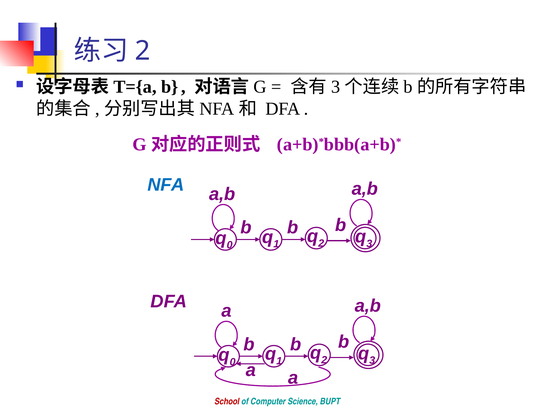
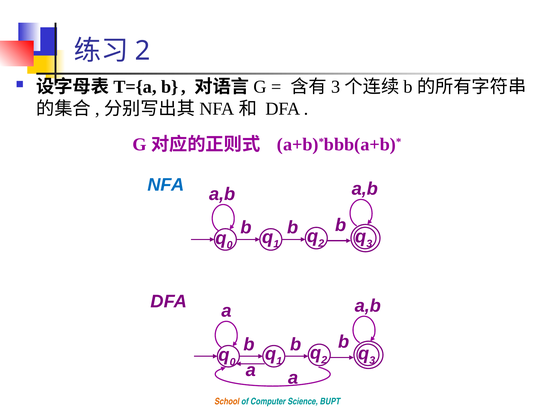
School colour: red -> orange (227, 402)
